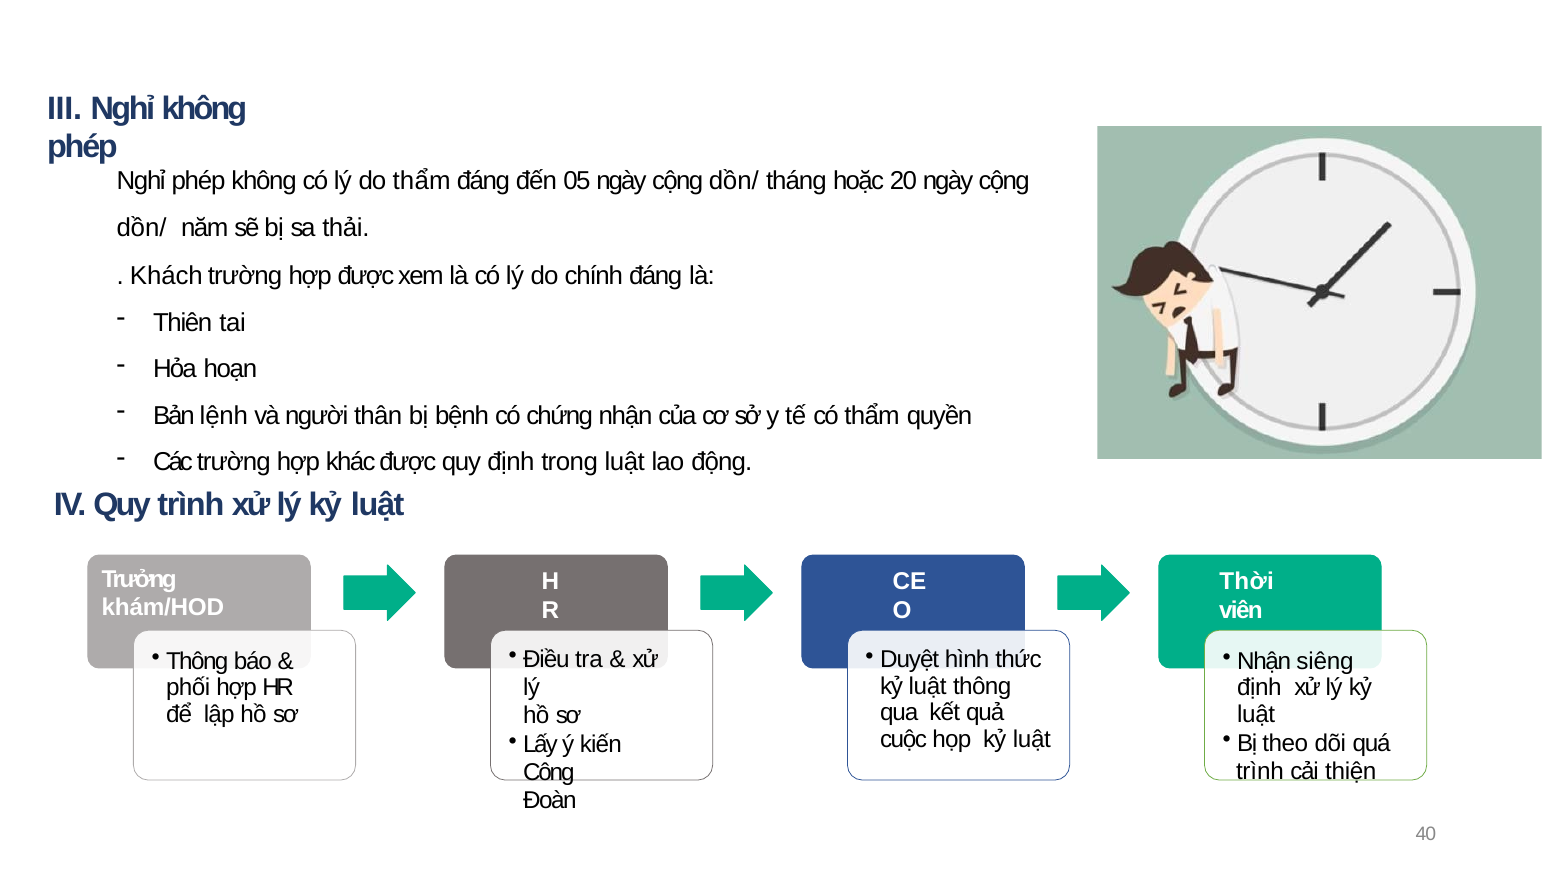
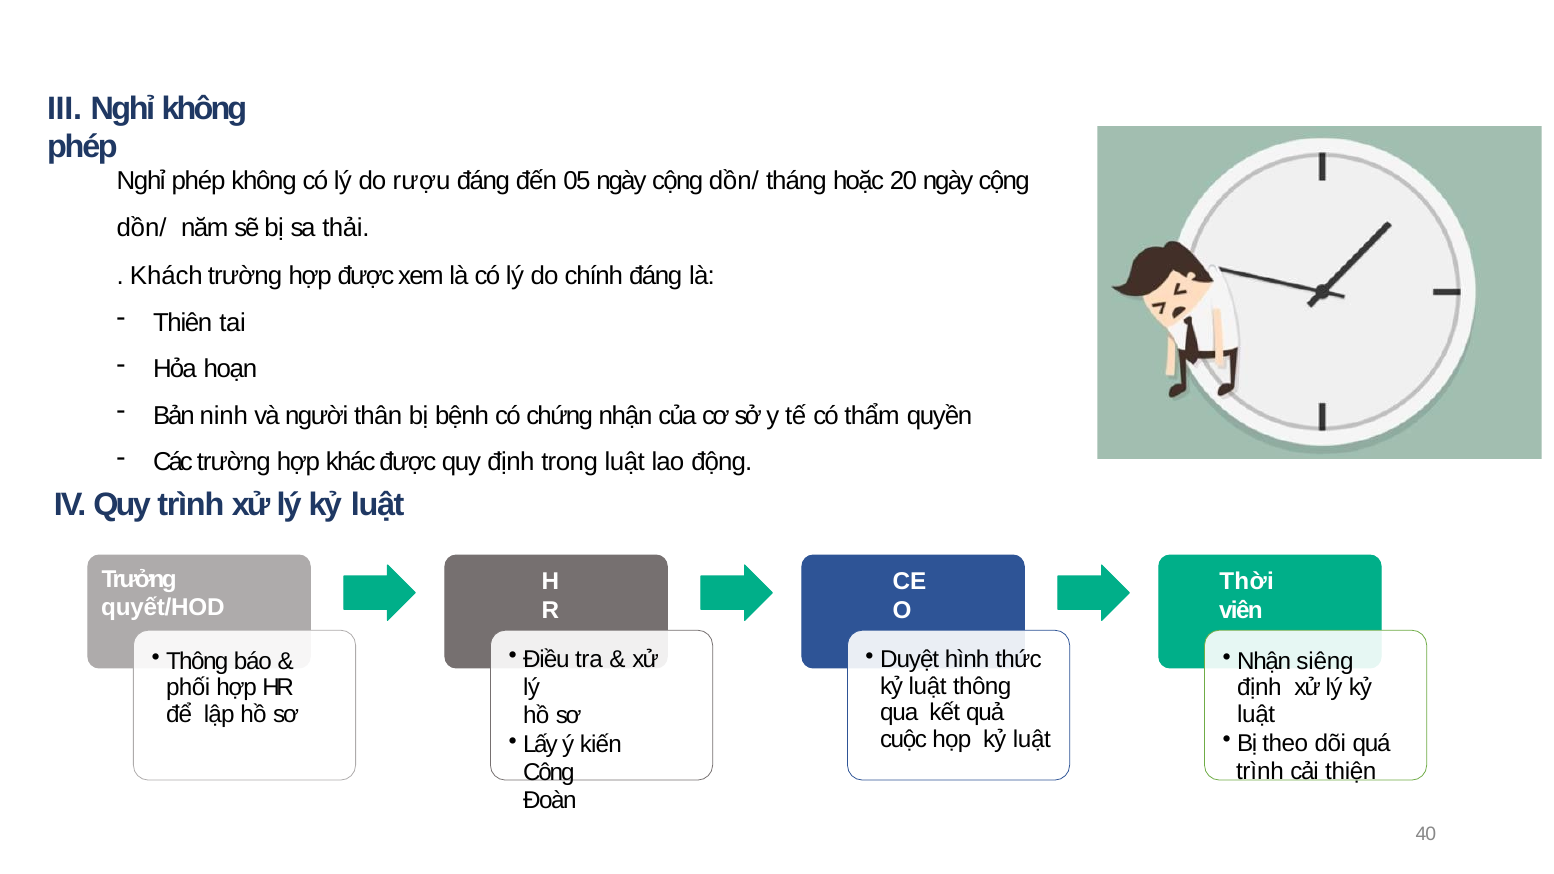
do thẩm: thẩm -> rượu (422, 181)
lệnh: lệnh -> ninh (224, 416)
khám/HOD: khám/HOD -> quyết/HOD (163, 608)
